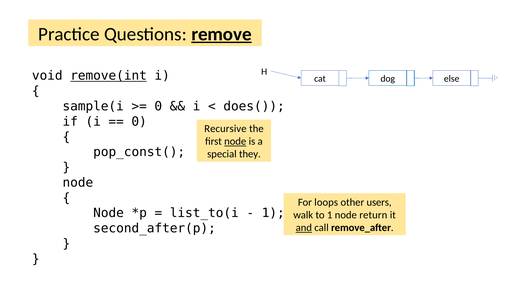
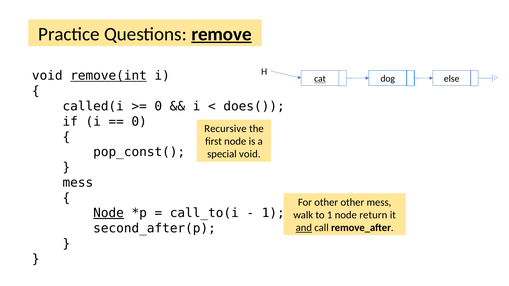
cat underline: none -> present (320, 79)
sample(i: sample(i -> called(i (93, 106)
node underline: present -> none (235, 142)
special they: they -> void (250, 154)
node: node -> mess (78, 183)
For loops: loops -> other (326, 202)
other users: users -> mess (379, 202)
Node underline: none -> present (109, 213)
list_to(i: list_to(i -> call_to(i (204, 213)
